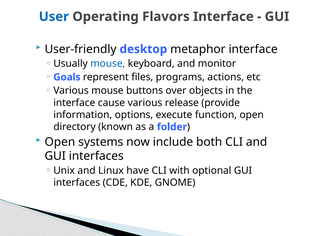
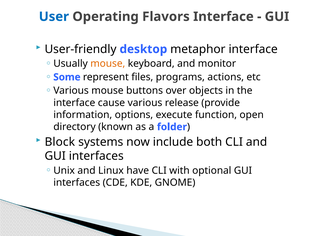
mouse colour: blue -> orange (108, 64)
Goals: Goals -> Some (67, 77)
Open: Open -> Block (60, 142)
